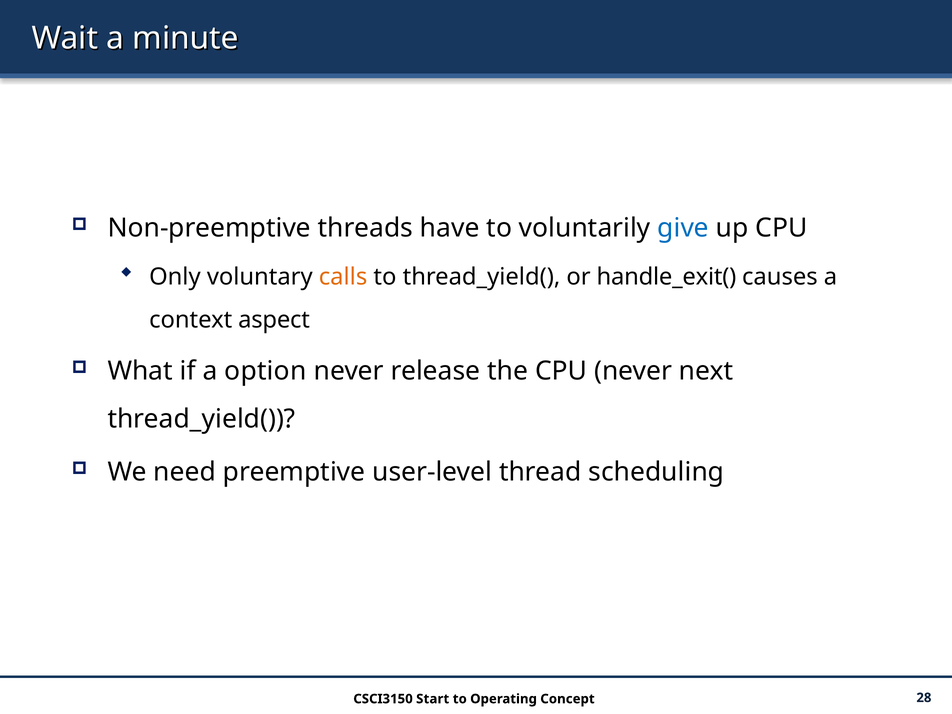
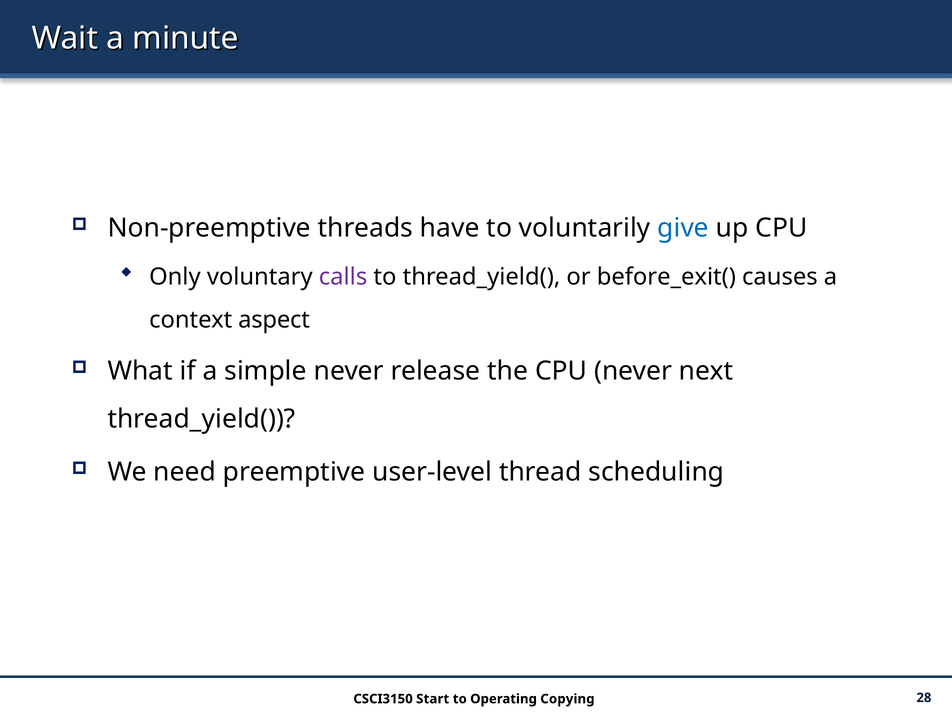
calls colour: orange -> purple (343, 277)
handle_exit(: handle_exit( -> before_exit( (666, 277)
option: option -> simple (266, 371)
Concept: Concept -> Copying (567, 699)
